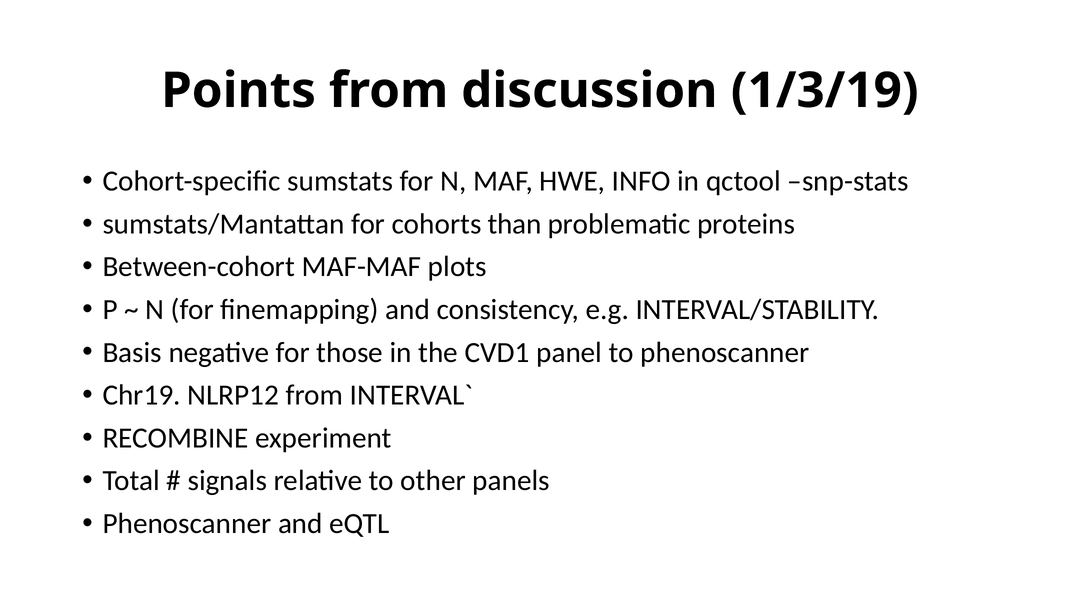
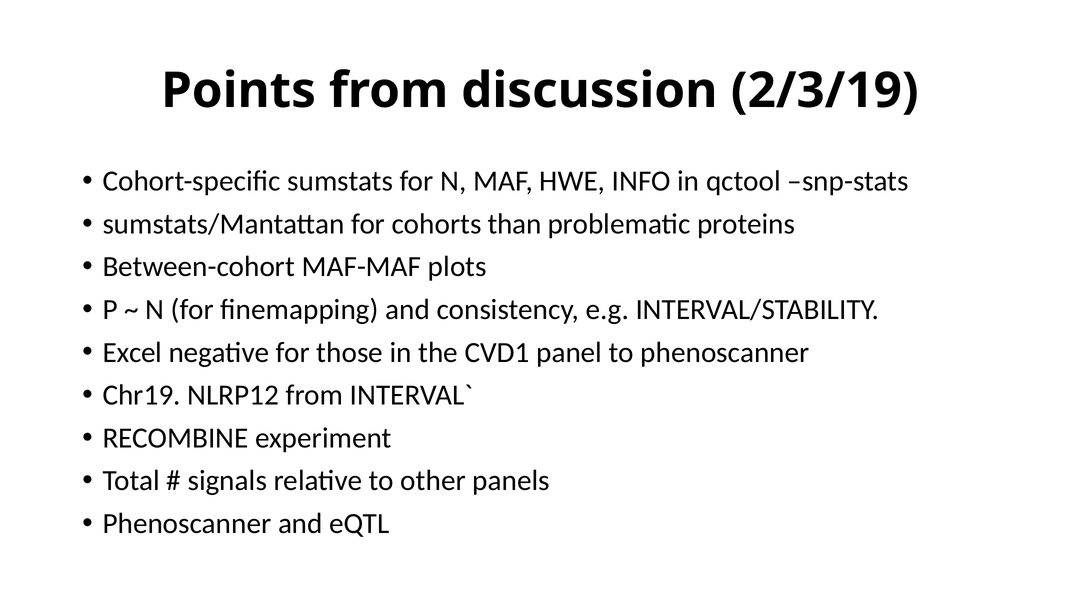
1/3/19: 1/3/19 -> 2/3/19 (825, 91)
Basis: Basis -> Excel (132, 353)
